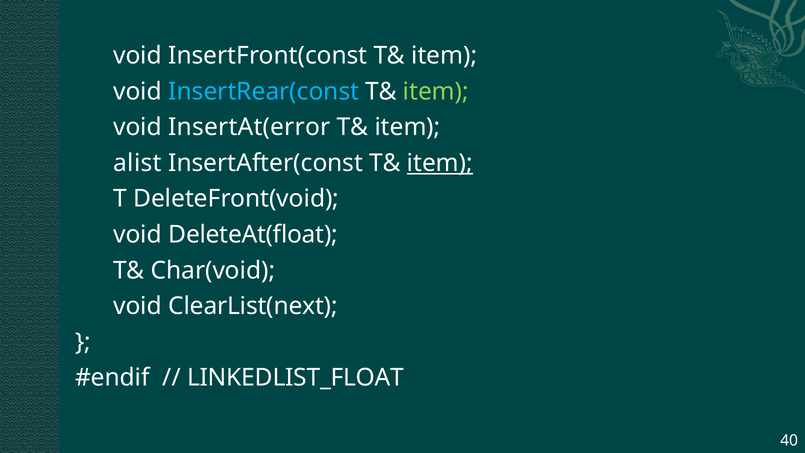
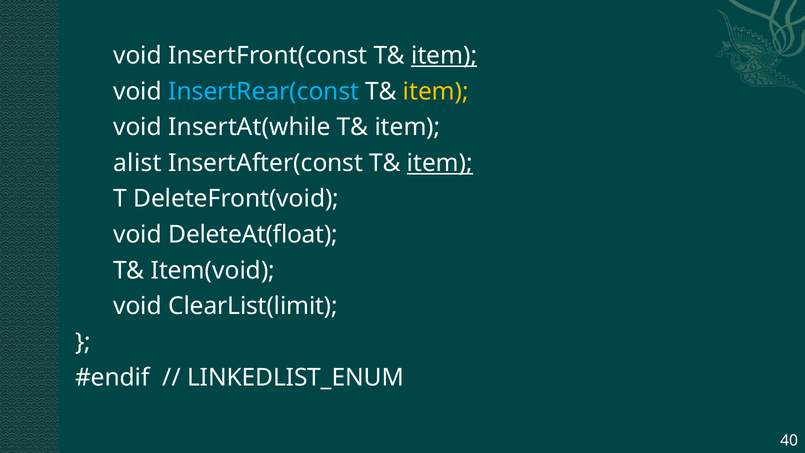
item underline: none -> present (444, 56)
item colour: light green -> yellow (436, 91)
InsertAt(error: InsertAt(error -> InsertAt(while (249, 127)
Char(void: Char(void -> Item(void (213, 270)
ClearList(next: ClearList(next -> ClearList(limit (253, 306)
LINKEDLIST_FLOAT: LINKEDLIST_FLOAT -> LINKEDLIST_ENUM (296, 378)
